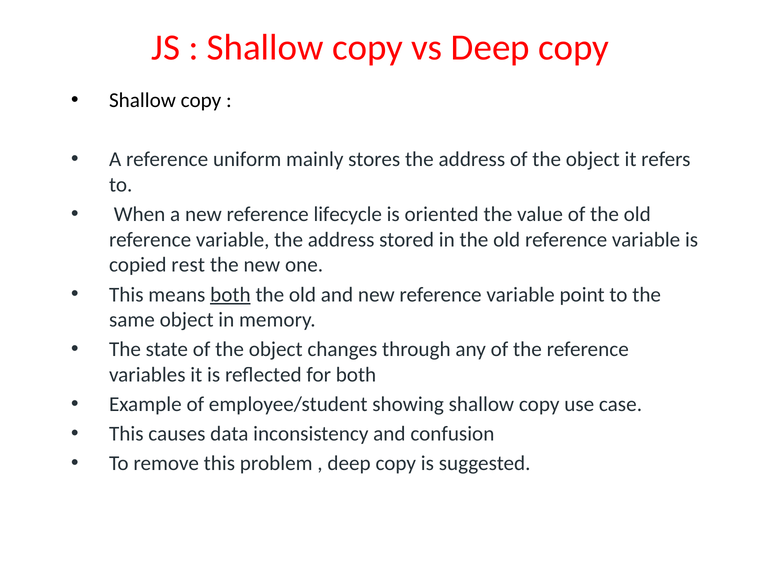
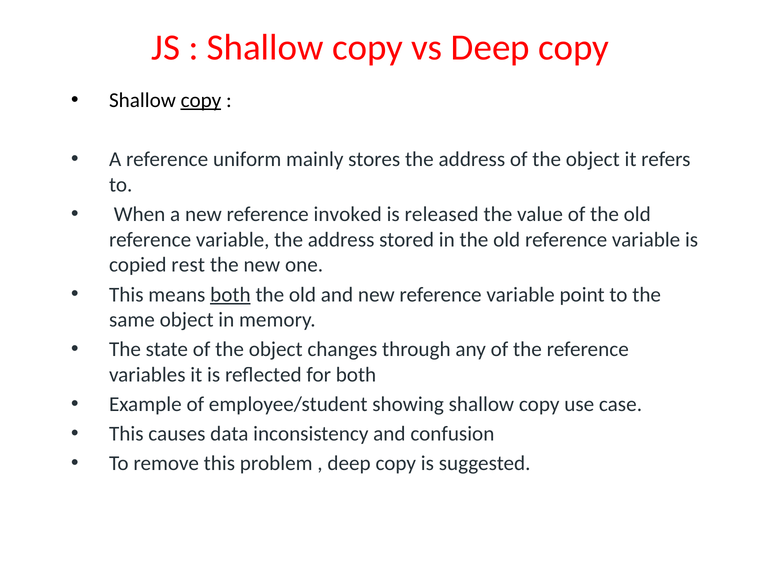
copy underline: none -> present (201, 100)
lifecycle: lifecycle -> invoked (348, 215)
oriented: oriented -> released (442, 215)
